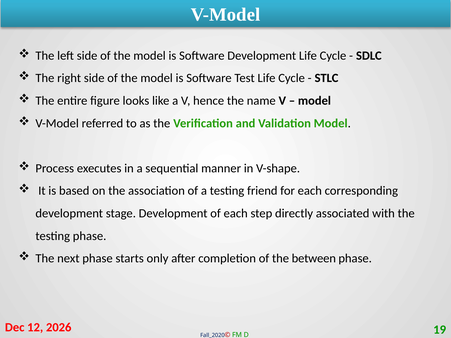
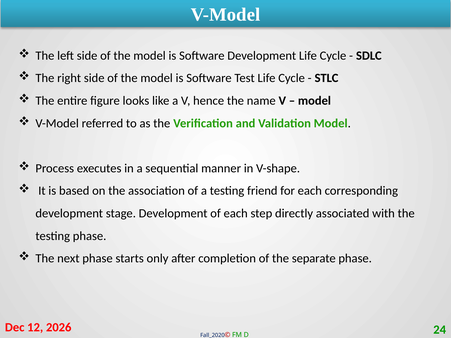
between: between -> separate (314, 259)
19: 19 -> 24 (440, 330)
